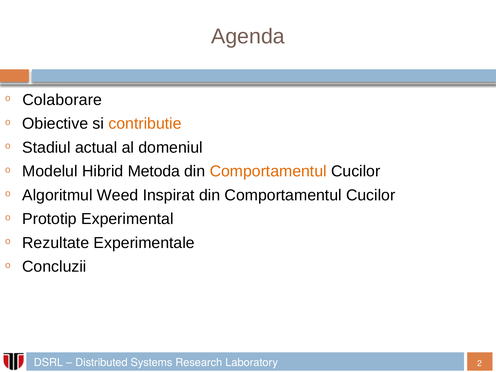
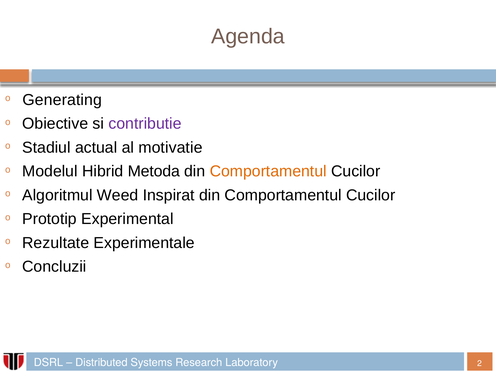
Colaborare: Colaborare -> Generating (62, 100)
contributie colour: orange -> purple (145, 124)
domeniul: domeniul -> motivatie (170, 148)
